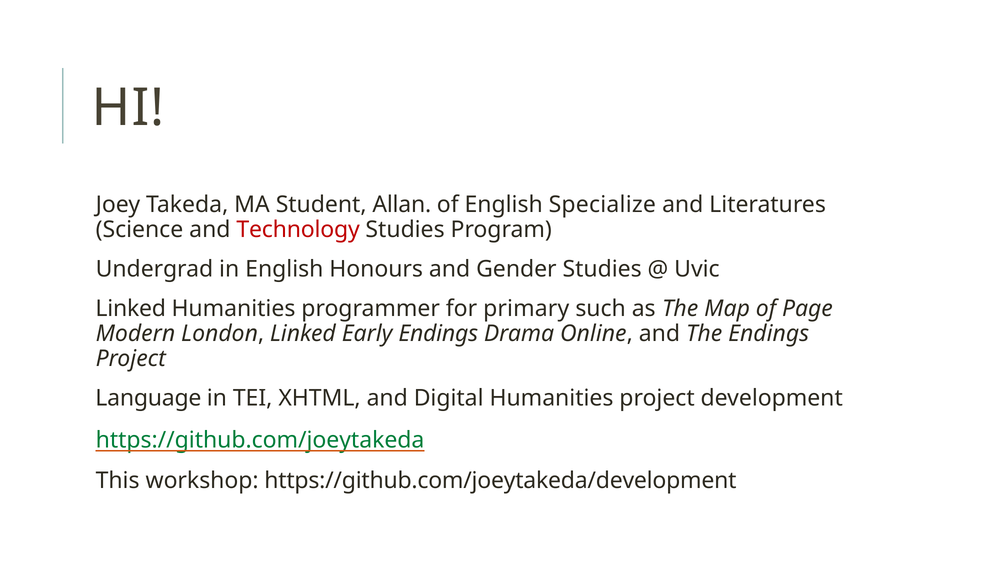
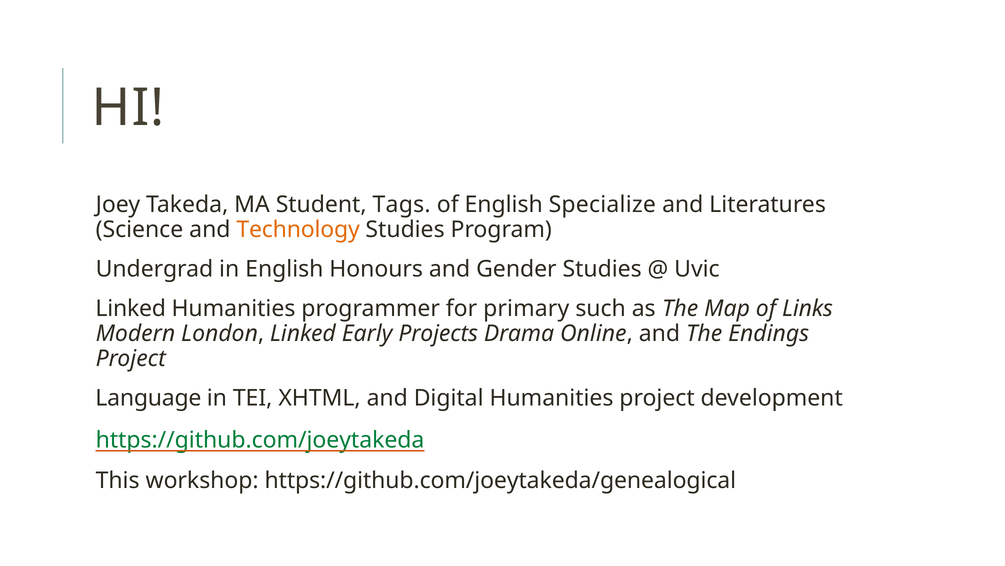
Allan: Allan -> Tags (402, 204)
Technology colour: red -> orange (298, 229)
Page: Page -> Links (808, 308)
Early Endings: Endings -> Projects (438, 333)
https://github.com/joeytakeda/development: https://github.com/joeytakeda/development -> https://github.com/joeytakeda/genealogical (500, 480)
